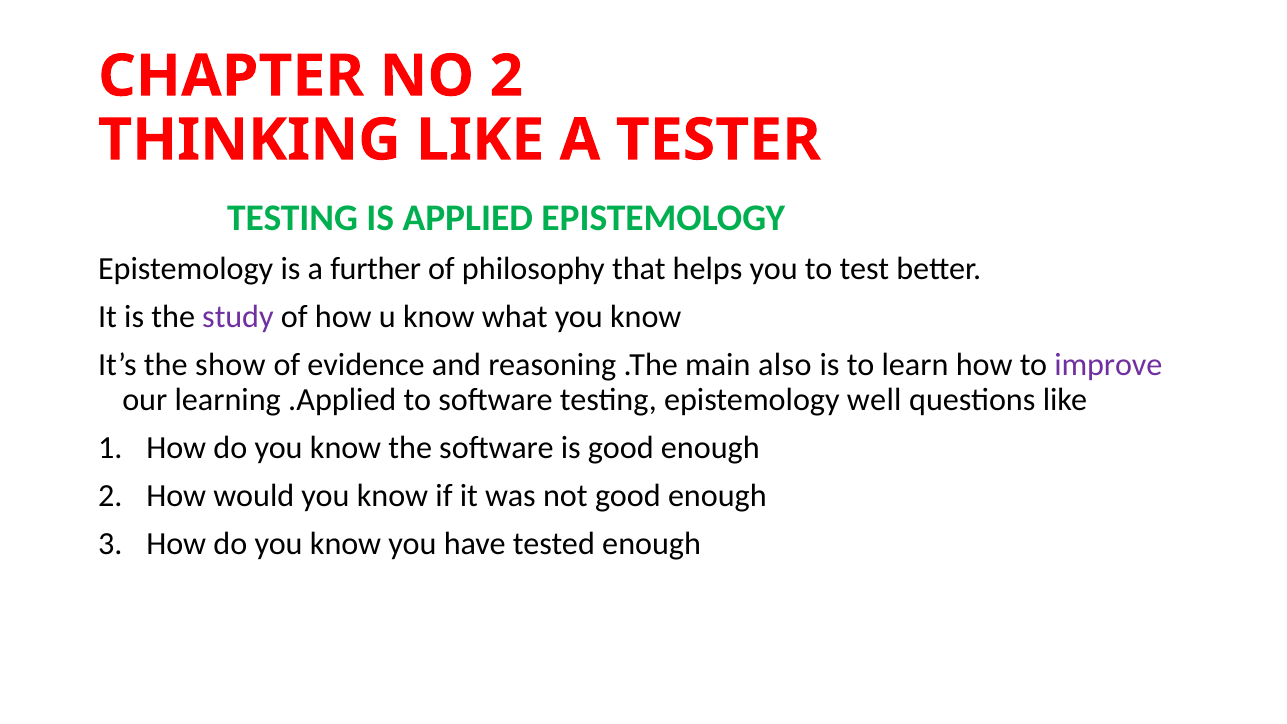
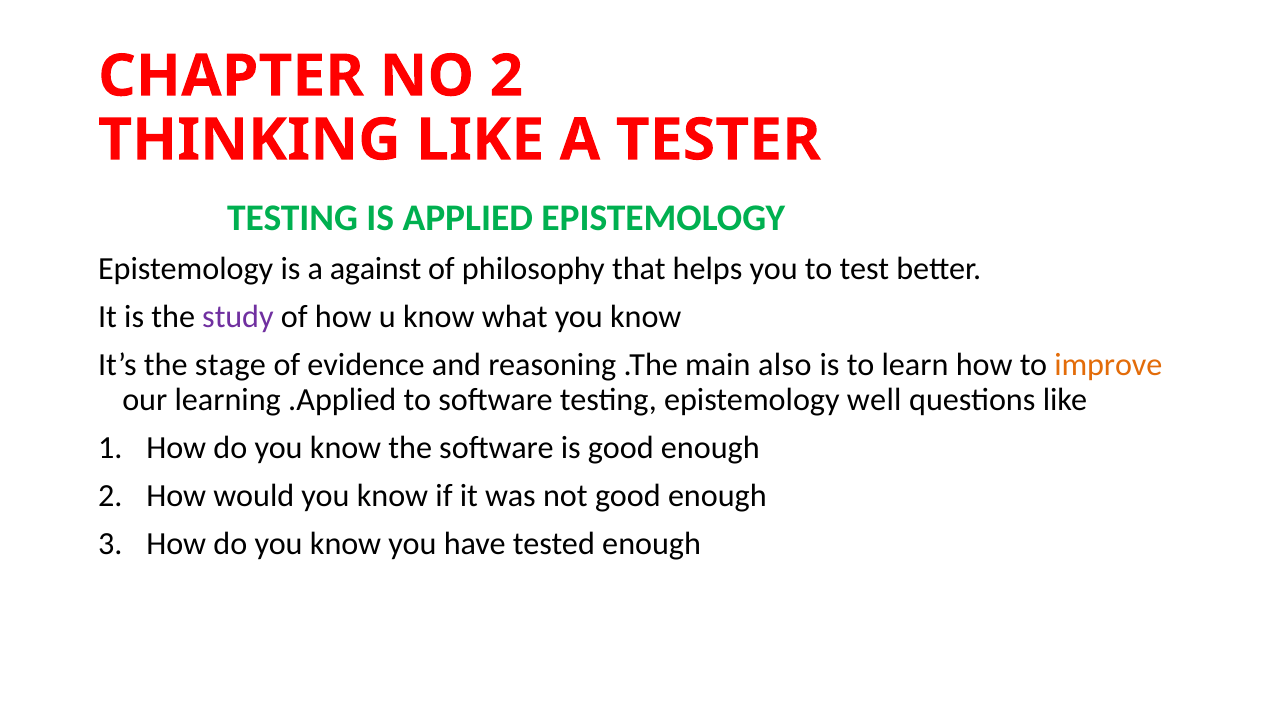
further: further -> against (376, 269)
show: show -> stage (230, 365)
improve colour: purple -> orange (1108, 365)
